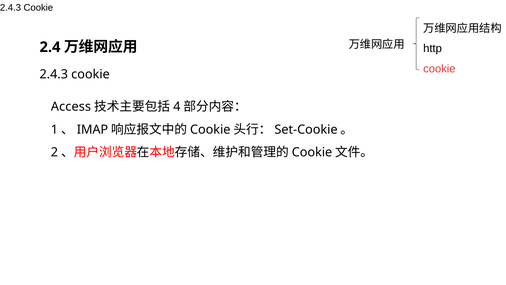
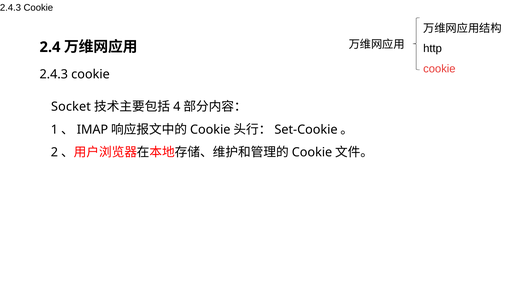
Access: Access -> Socket (71, 107)
